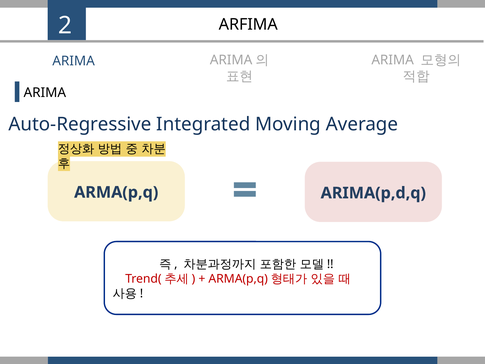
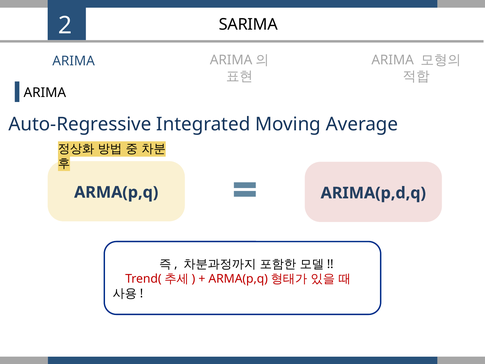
ARFIMA: ARFIMA -> SARIMA (248, 25)
